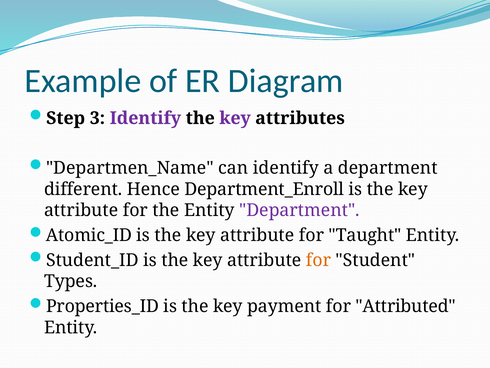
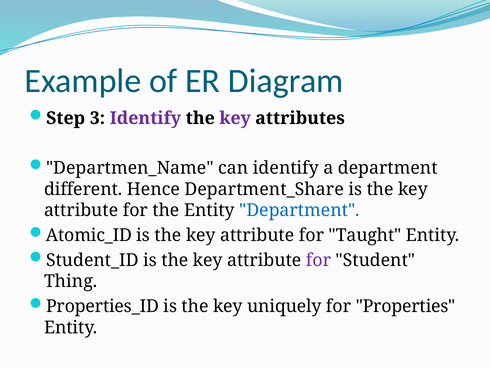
Department_Enroll: Department_Enroll -> Department_Share (264, 189)
Department colour: purple -> blue (299, 210)
for colour: orange -> purple (318, 260)
Types: Types -> Thing (71, 281)
payment: payment -> uniquely (284, 306)
Attributed: Attributed -> Properties (406, 306)
